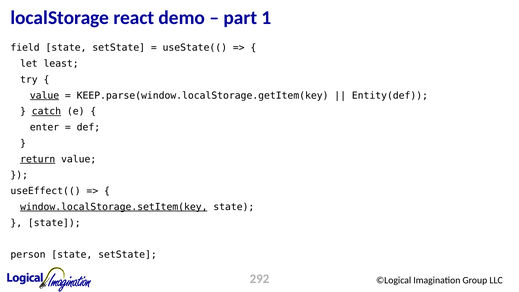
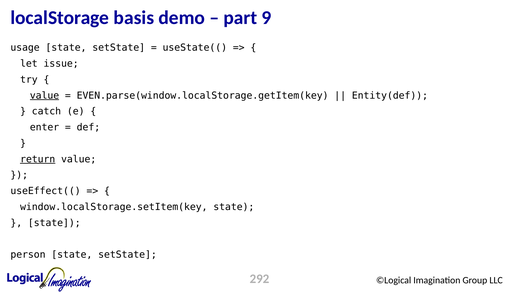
react: react -> basis (134, 18)
1: 1 -> 9 (266, 18)
field: field -> usage (25, 48)
least: least -> issue (61, 64)
KEEP.parse(window.localStorage.getItem(key: KEEP.parse(window.localStorage.getItem(key -> EVEN.parse(window.localStorage.getItem(key (203, 95)
catch underline: present -> none (46, 111)
window.localStorage.setItem(key underline: present -> none (114, 207)
